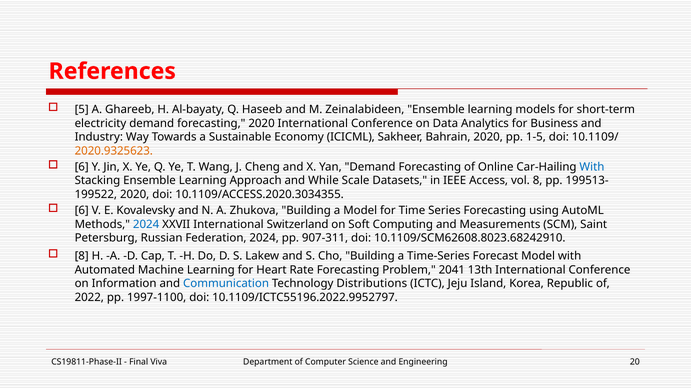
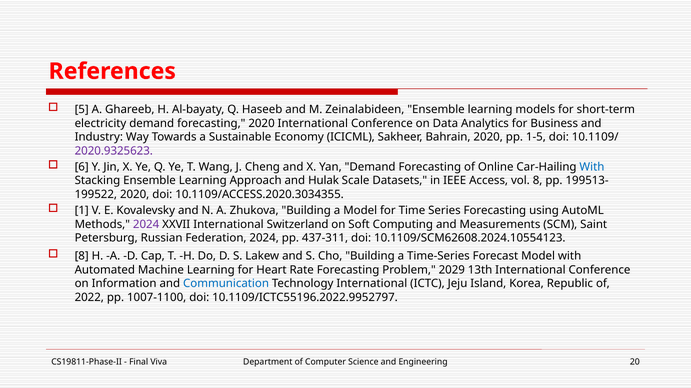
2020.9325623 colour: orange -> purple (114, 151)
While: While -> Hulak (324, 181)
6: 6 -> 1 (82, 211)
2024 colour: blue -> purple (146, 225)
907-311: 907-311 -> 437-311 (325, 239)
10.1109/SCM62608.8023.68242910: 10.1109/SCM62608.8023.68242910 -> 10.1109/SCM62608.2024.10554123 (470, 239)
2041: 2041 -> 2029 (452, 270)
Technology Distributions: Distributions -> International (372, 284)
1997-1100: 1997-1100 -> 1007-1100 (157, 298)
